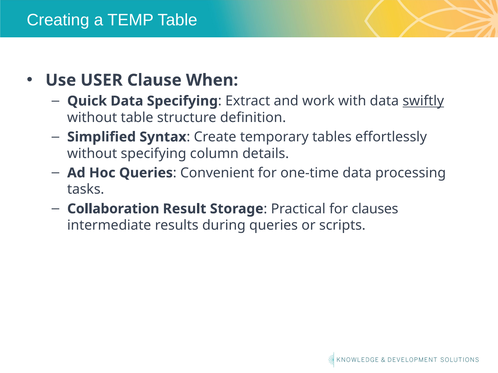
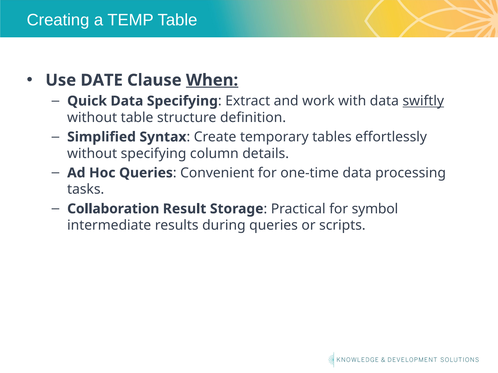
USER: USER -> DATE (102, 80)
When underline: none -> present (212, 80)
clauses: clauses -> symbol (375, 209)
